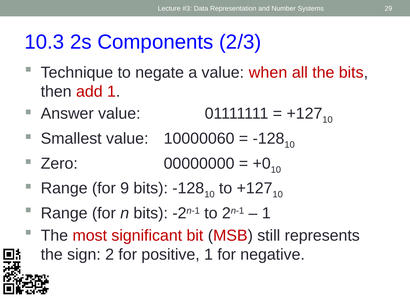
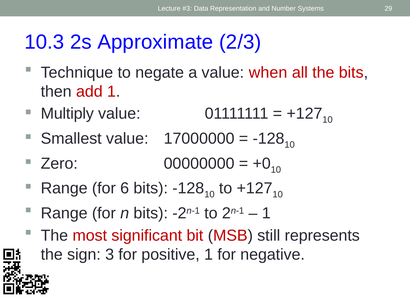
Components: Components -> Approximate (155, 42)
Answer: Answer -> Multiply (67, 114)
10000060: 10000060 -> 17000000 (199, 139)
9: 9 -> 6 (125, 189)
2: 2 -> 3 (110, 255)
